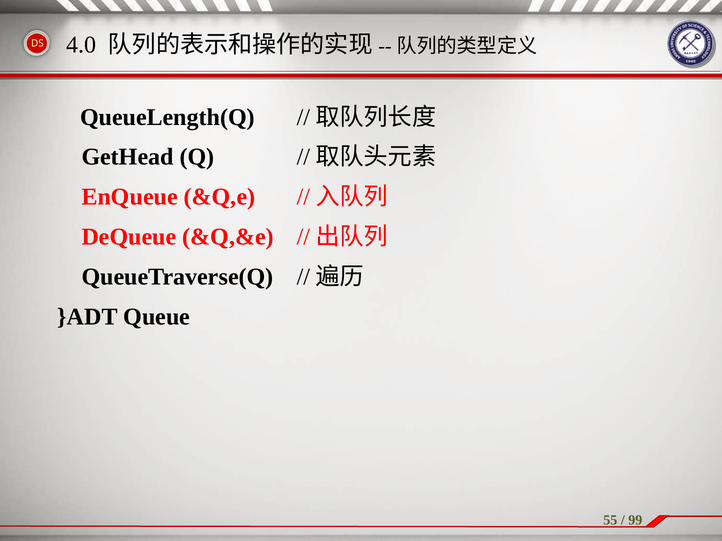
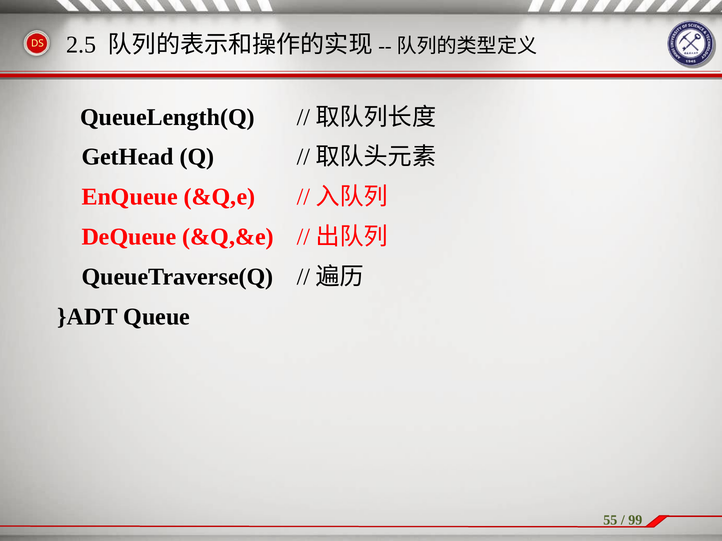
4.0: 4.0 -> 2.5 (81, 45)
